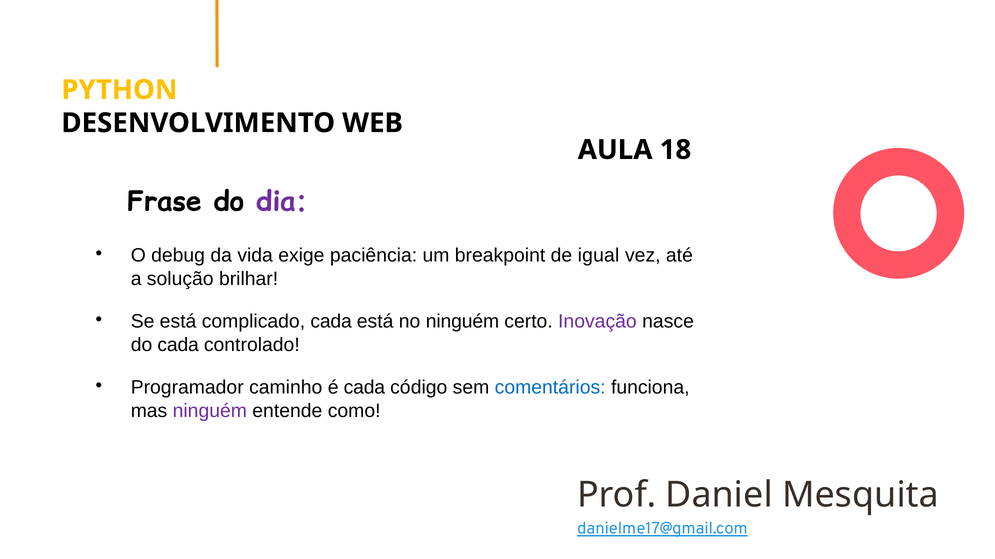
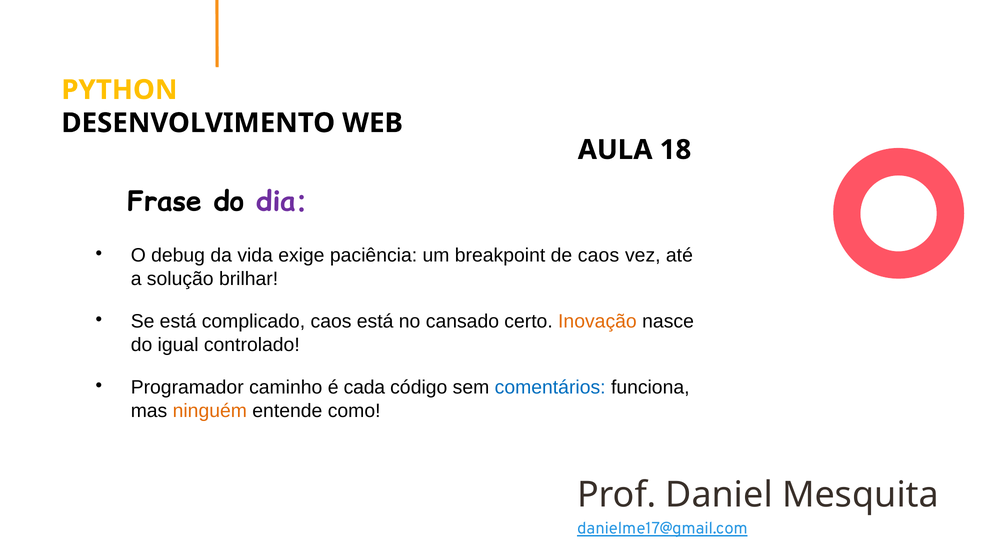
de igual: igual -> caos (599, 256)
complicado cada: cada -> caos (331, 322)
no ninguém: ninguém -> cansado (462, 322)
Inovação colour: purple -> orange (597, 322)
do cada: cada -> igual (178, 345)
ninguém colour: purple -> orange (210, 411)
